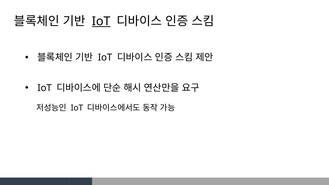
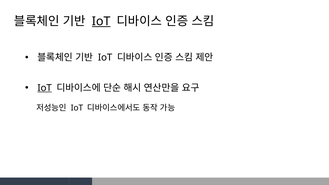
IoT underline: none -> present (45, 88)
